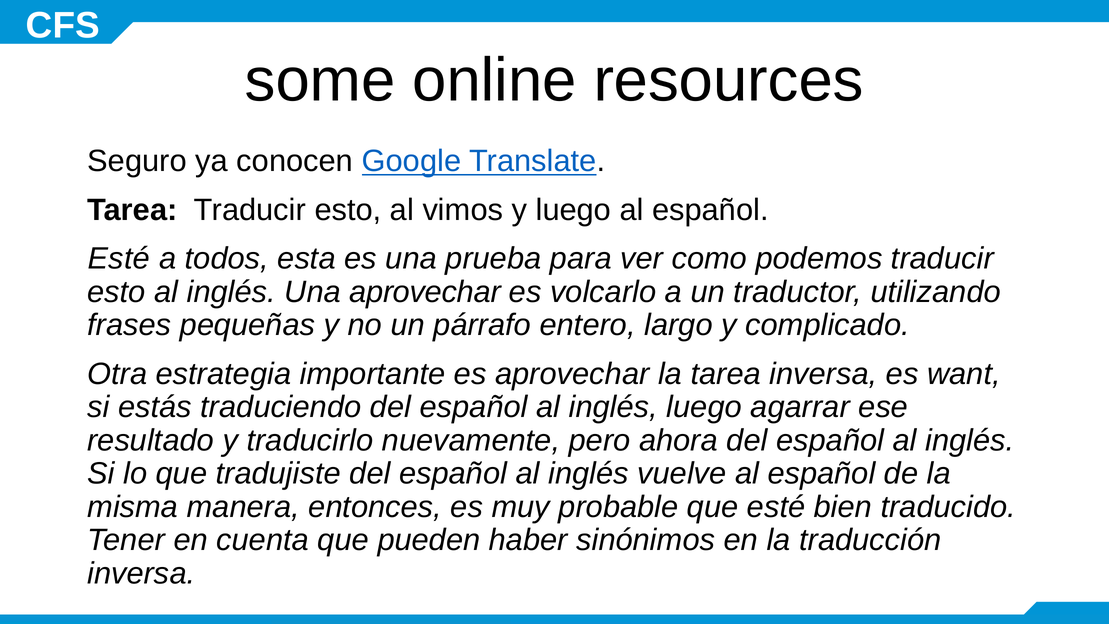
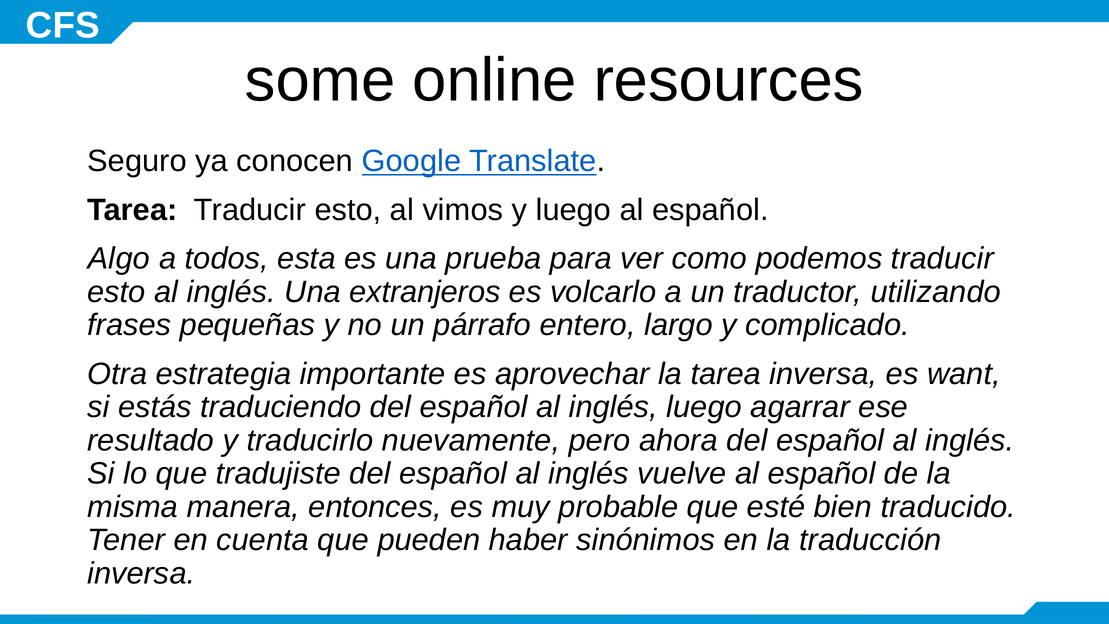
Esté: Esté -> Algo (119, 259)
Una aprovechar: aprovechar -> extranjeros (425, 292)
